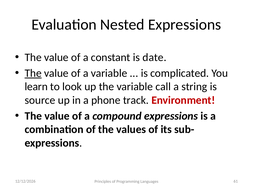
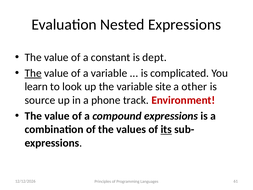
date: date -> dept (155, 57)
call: call -> site (163, 87)
string: string -> other (194, 87)
its underline: none -> present (166, 129)
